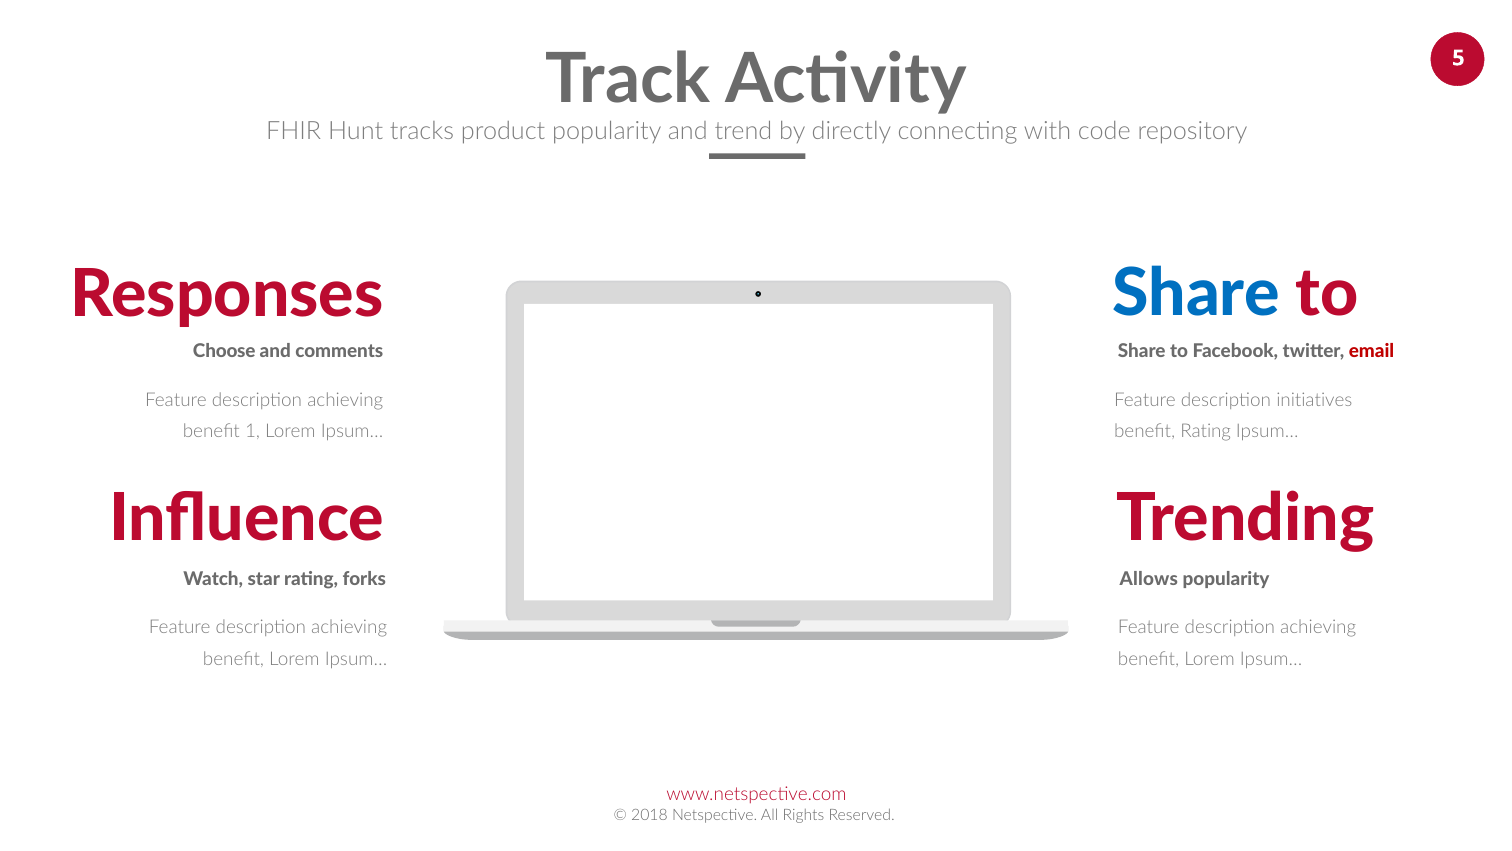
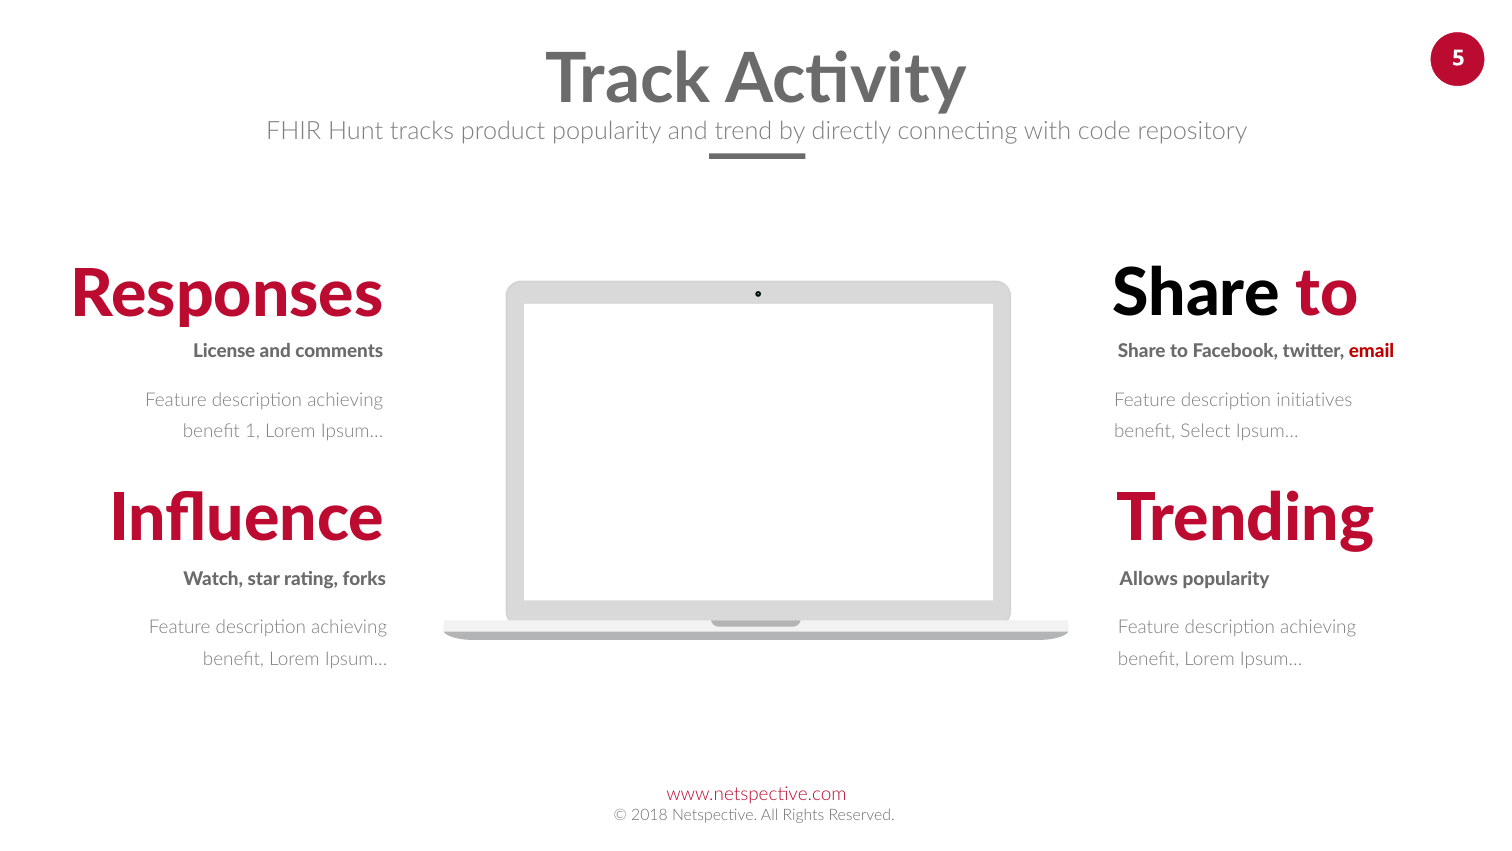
Share colour: blue -> black (1196, 293)
Choose: Choose -> License (224, 351)
benefit Rating: Rating -> Select (1206, 431)
